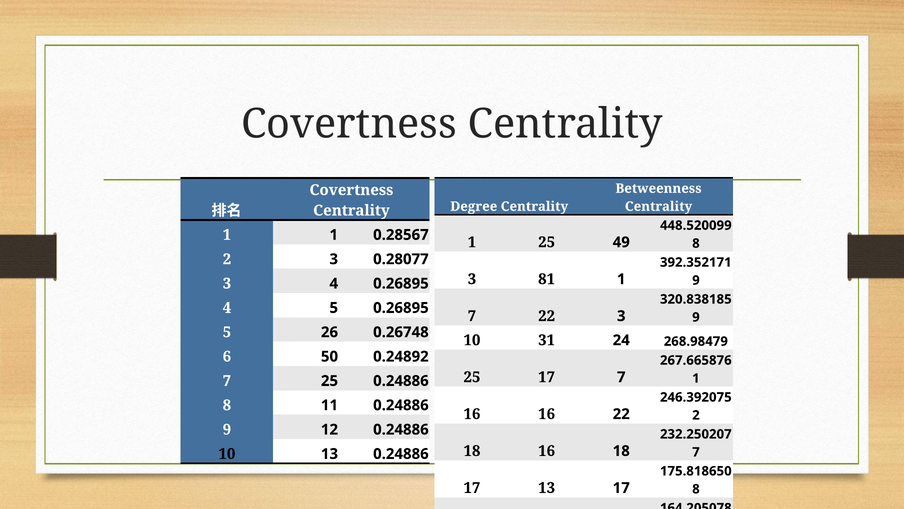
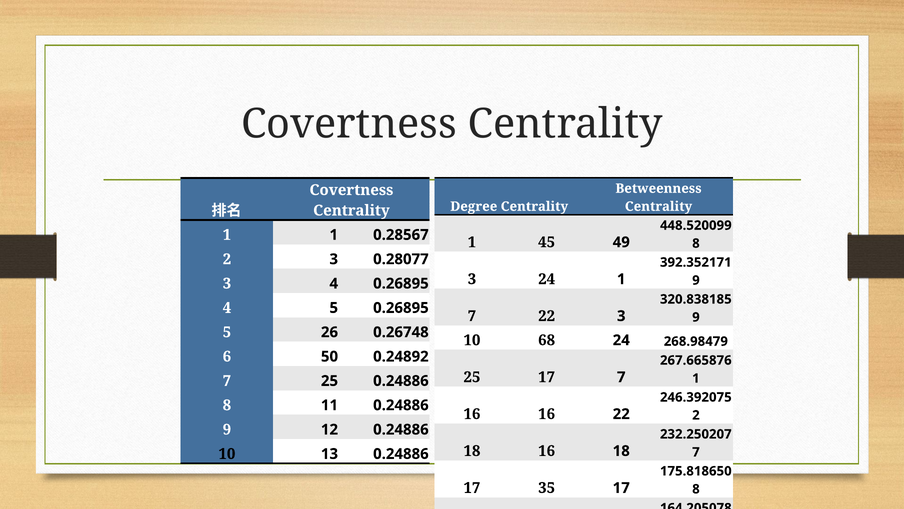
1 25: 25 -> 45 (547, 242)
3 81: 81 -> 24 (547, 279)
31: 31 -> 68 (547, 340)
17 13: 13 -> 35 (547, 487)
